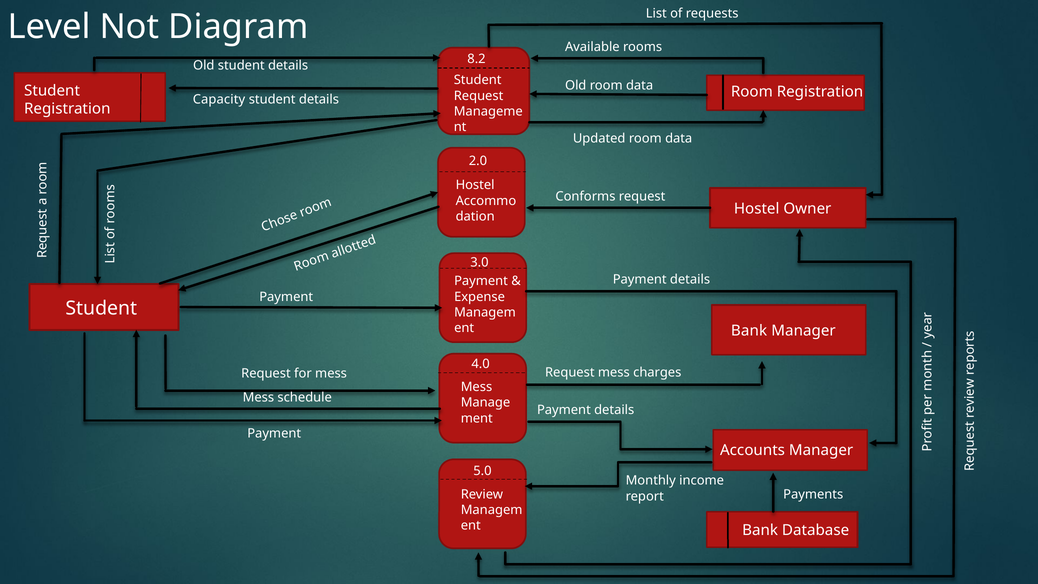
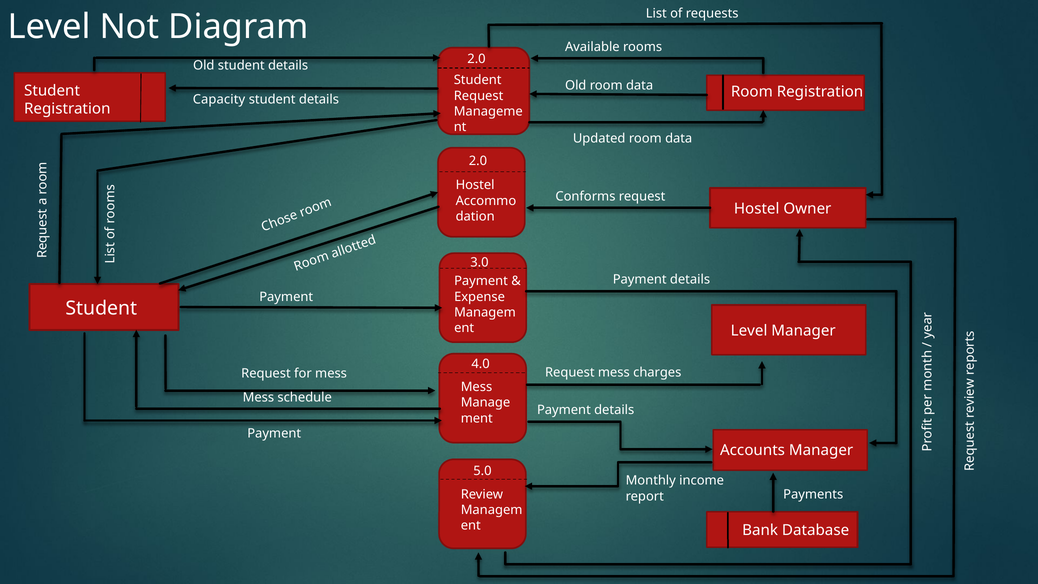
8.2: 8.2 -> 2.0 (476, 59)
Bank: Bank -> Level (749, 331)
